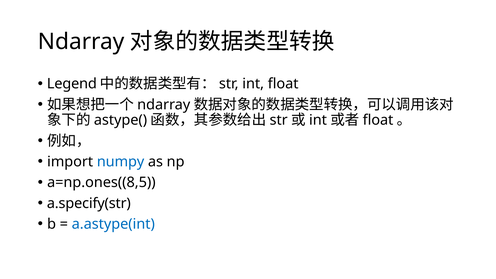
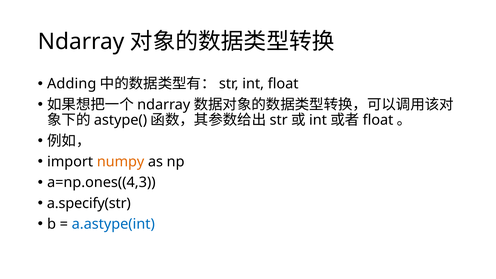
Legend: Legend -> Adding (72, 84)
numpy colour: blue -> orange (121, 162)
a=np.ones((8,5: a=np.ones((8,5 -> a=np.ones((4,3 (101, 182)
